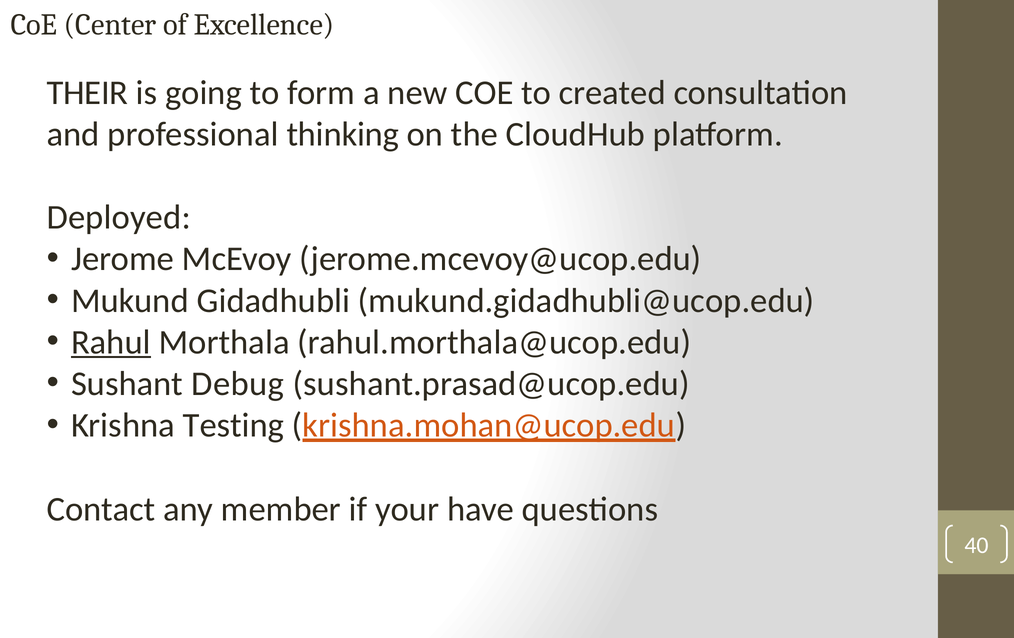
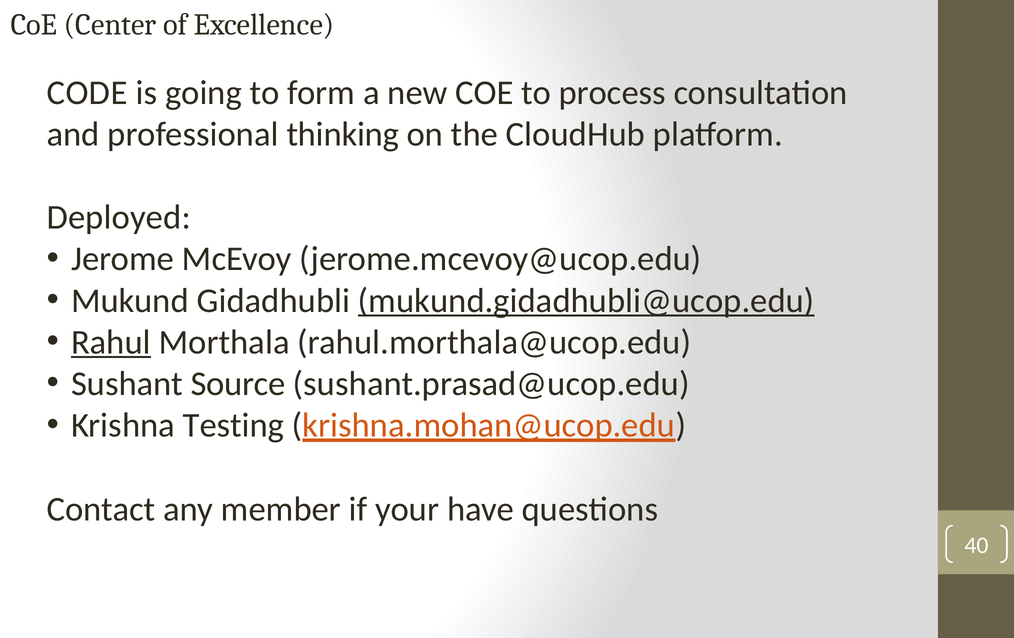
THEIR: THEIR -> CODE (87, 93)
created: created -> process (612, 93)
mukund.gidadhubli@ucop.edu underline: none -> present (586, 301)
Debug: Debug -> Source (238, 384)
